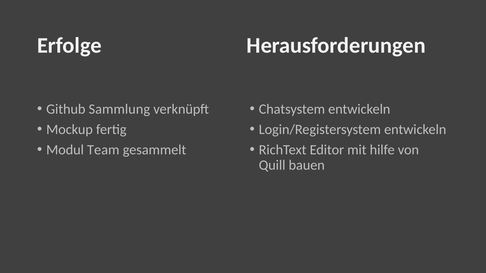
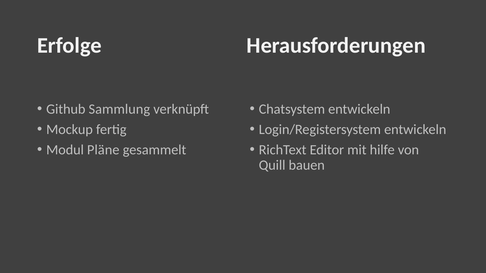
Team: Team -> Pläne (103, 150)
